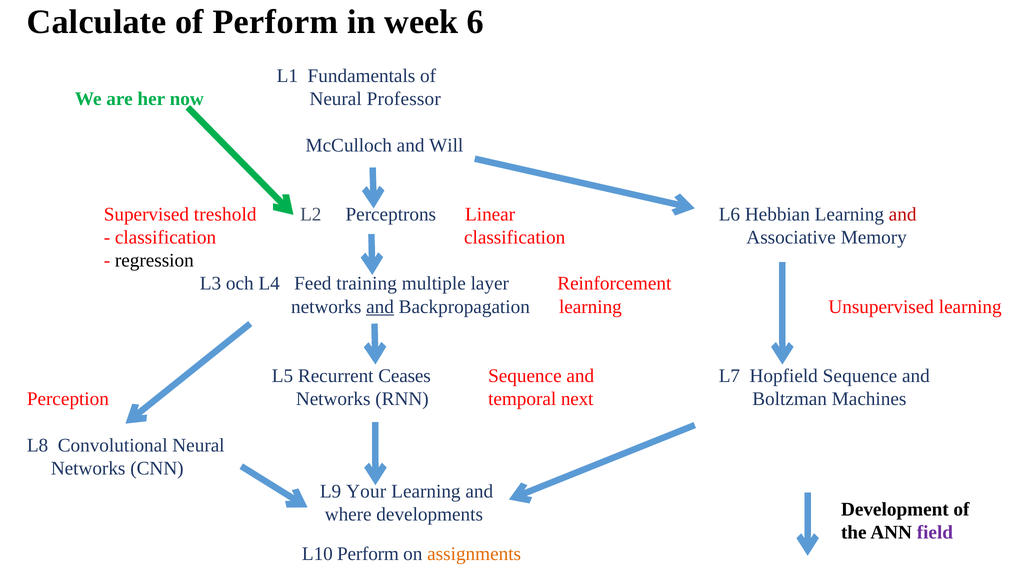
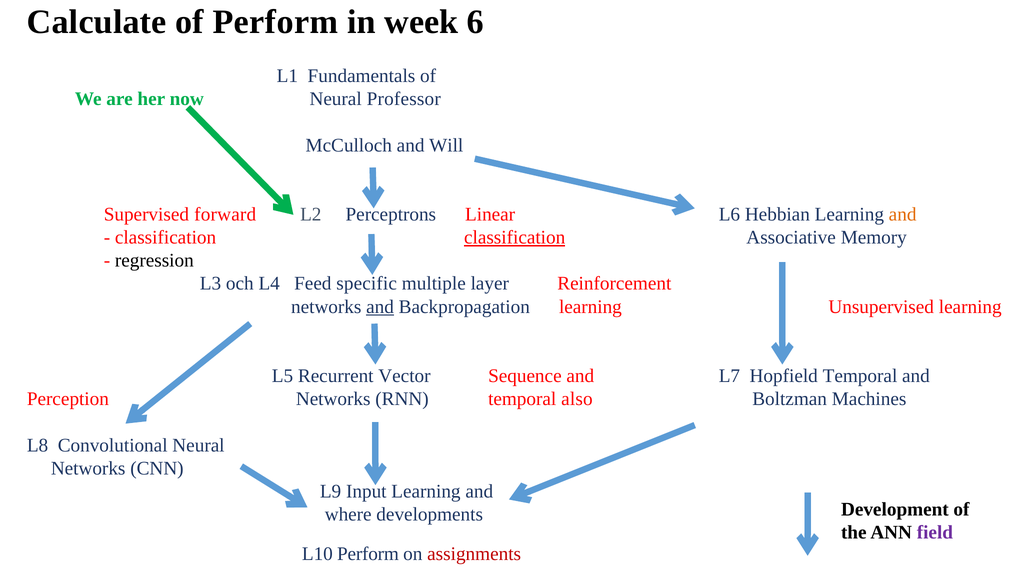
treshold: treshold -> forward (225, 214)
and colour: red -> orange (903, 214)
classification underline: none -> present (515, 237)
training: training -> specific (367, 283)
Ceases: Ceases -> Vector (404, 376)
Hopfield Sequence: Sequence -> Temporal (860, 376)
next: next -> also (577, 399)
Your: Your -> Input (366, 491)
assignments colour: orange -> red (474, 554)
